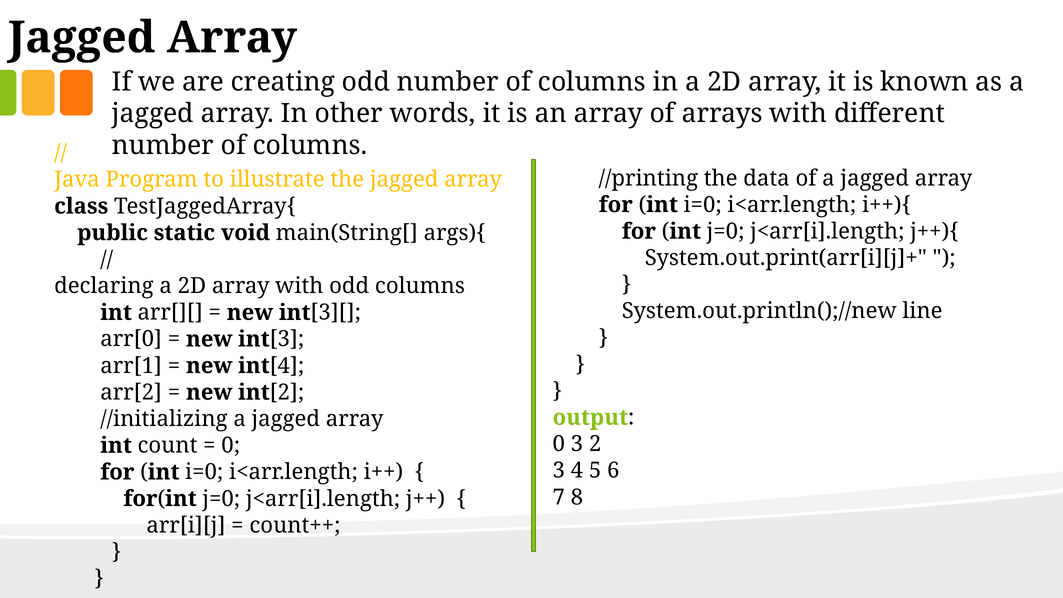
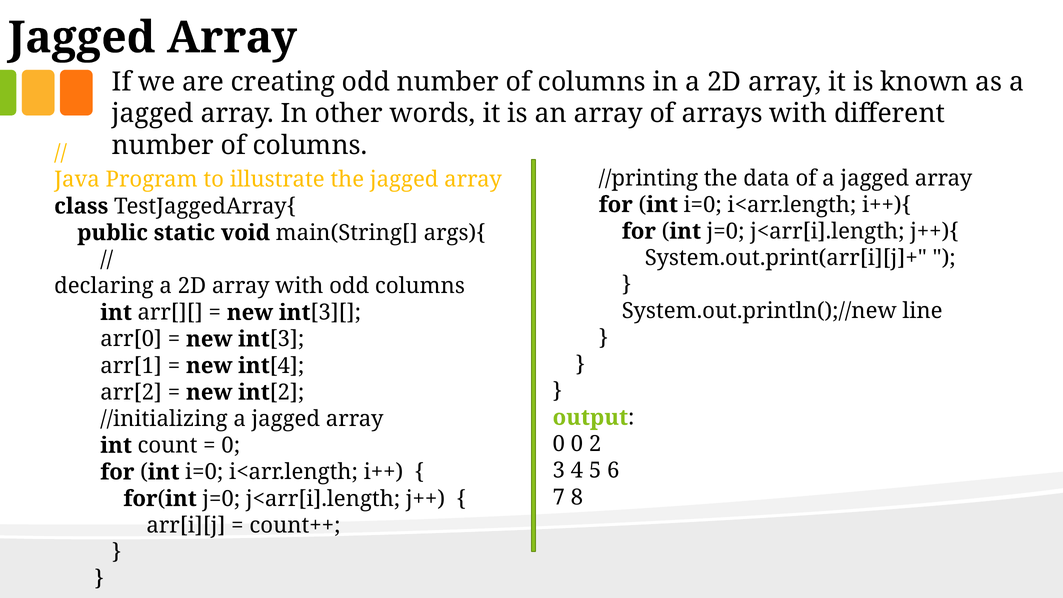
0 3: 3 -> 0 (577, 444)
